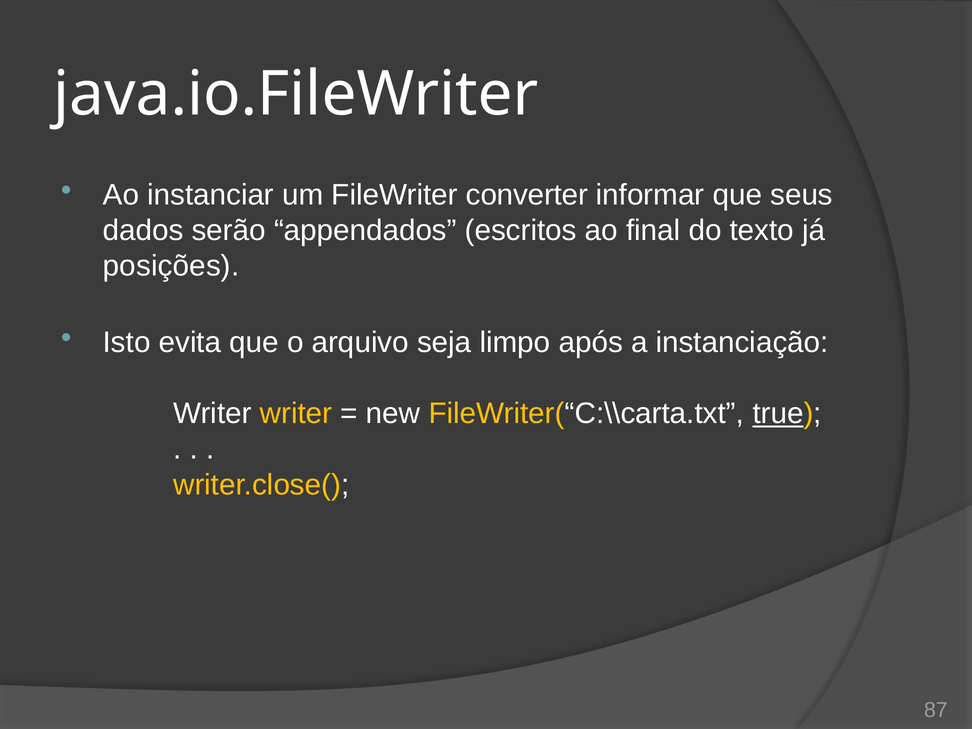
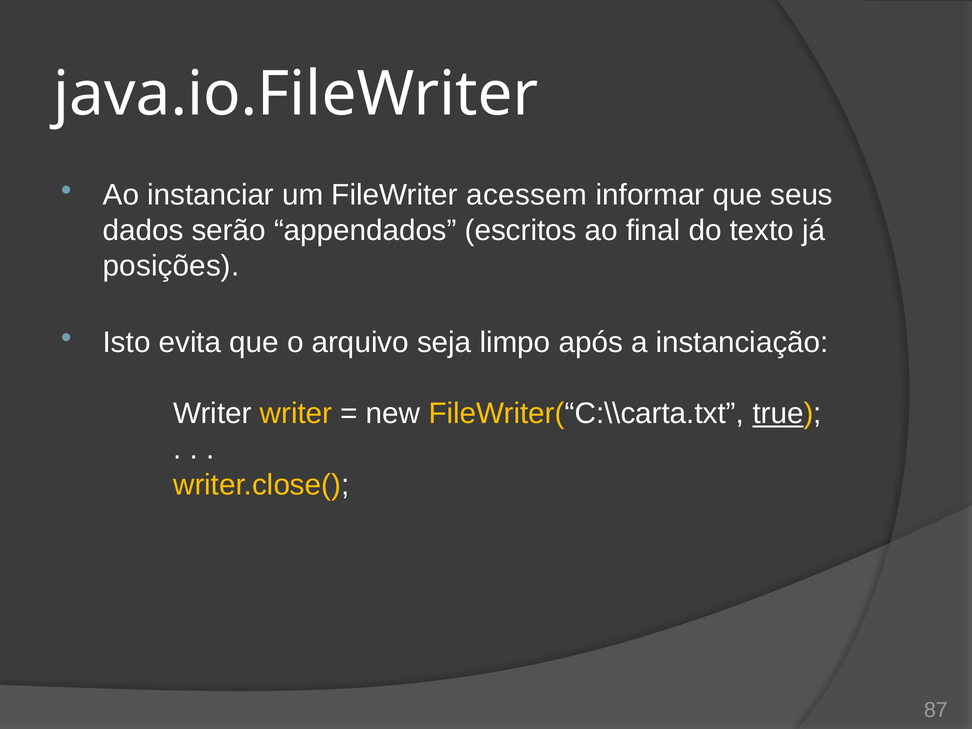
converter: converter -> acessem (527, 195)
